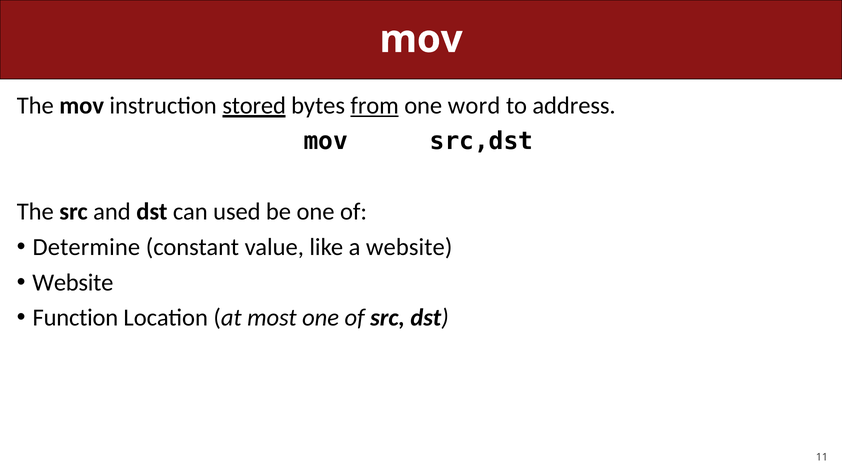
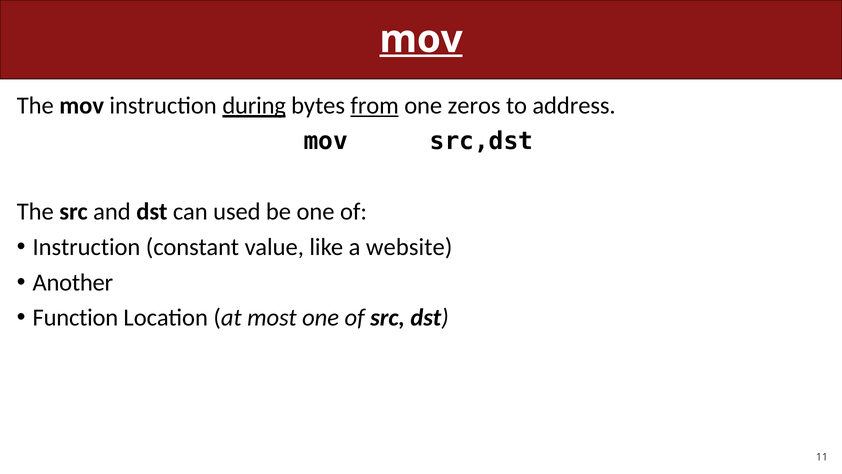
mov underline: none -> present (421, 39)
stored: stored -> during (254, 106)
word: word -> zeros (474, 106)
Determine: Determine -> Instruction (86, 247)
Website: Website -> Another (73, 282)
